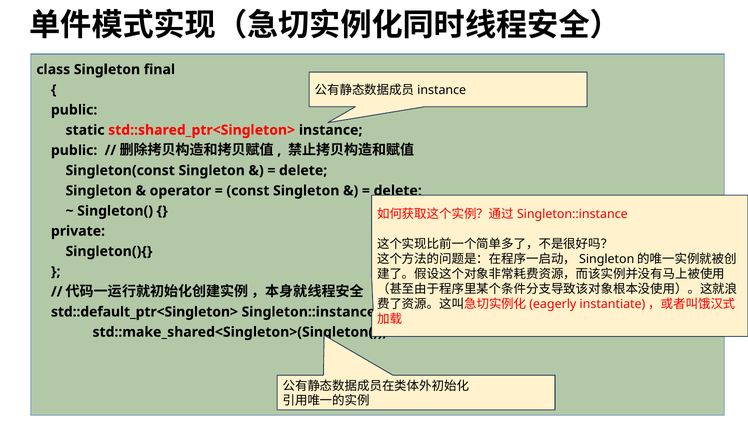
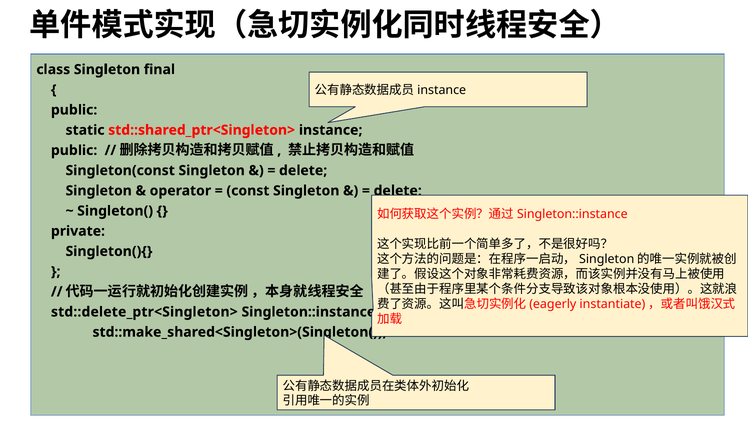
std::default_ptr<Singleton>: std::default_ptr<Singleton> -> std::delete_ptr<Singleton> (144, 312)
